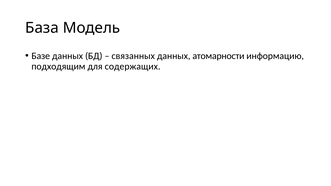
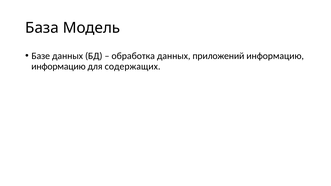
связанных: связанных -> обработка (133, 56)
атомарности: атомарности -> приложений (218, 56)
подходящим: подходящим -> информацию (58, 66)
